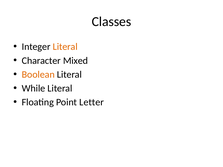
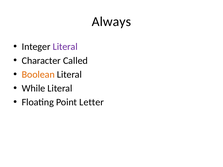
Classes: Classes -> Always (111, 22)
Literal colour: orange -> purple (65, 47)
Mixed: Mixed -> Called (75, 61)
